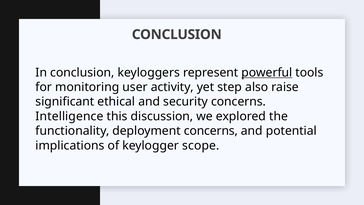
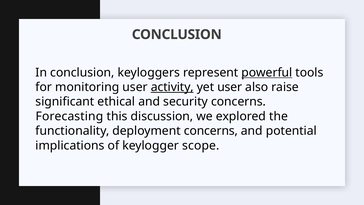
activity underline: none -> present (172, 87)
yet step: step -> user (230, 87)
Intelligence: Intelligence -> Forecasting (69, 116)
